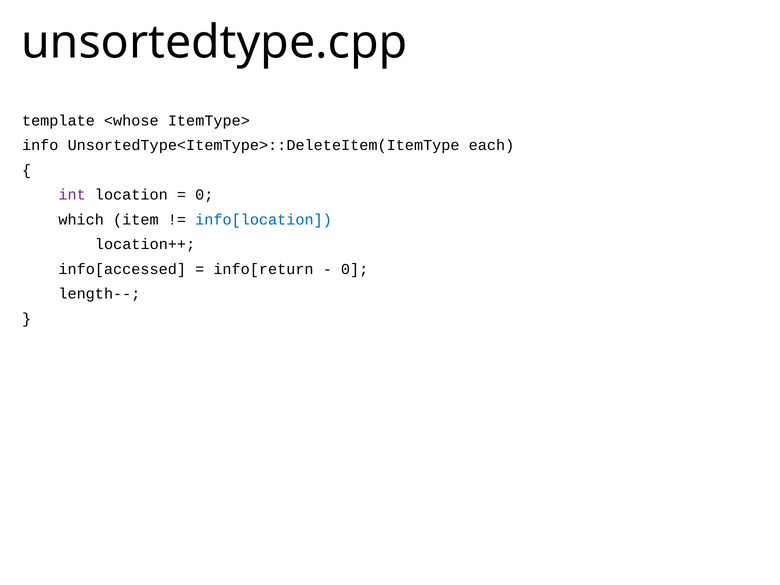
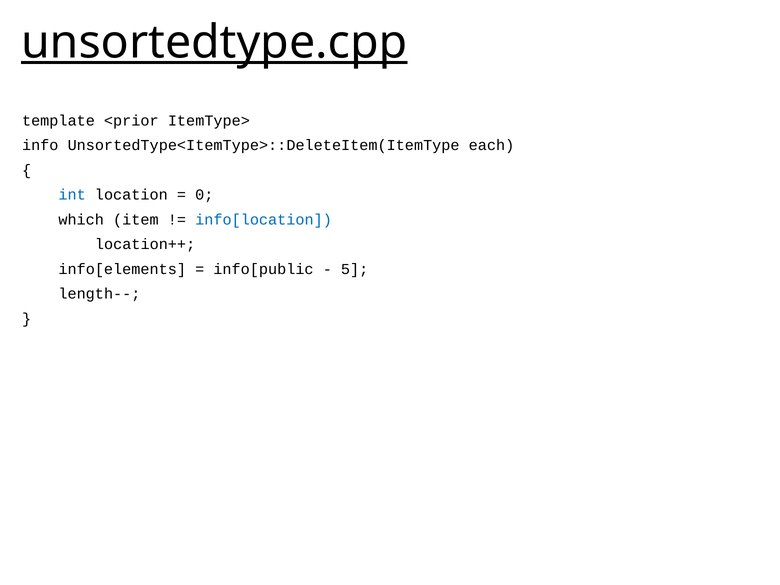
unsortedtype.cpp underline: none -> present (214, 43)
<whose: <whose -> <prior (131, 121)
int colour: purple -> blue (72, 195)
info[accessed: info[accessed -> info[elements (122, 269)
info[return: info[return -> info[public (263, 269)
0: 0 -> 5 (355, 269)
